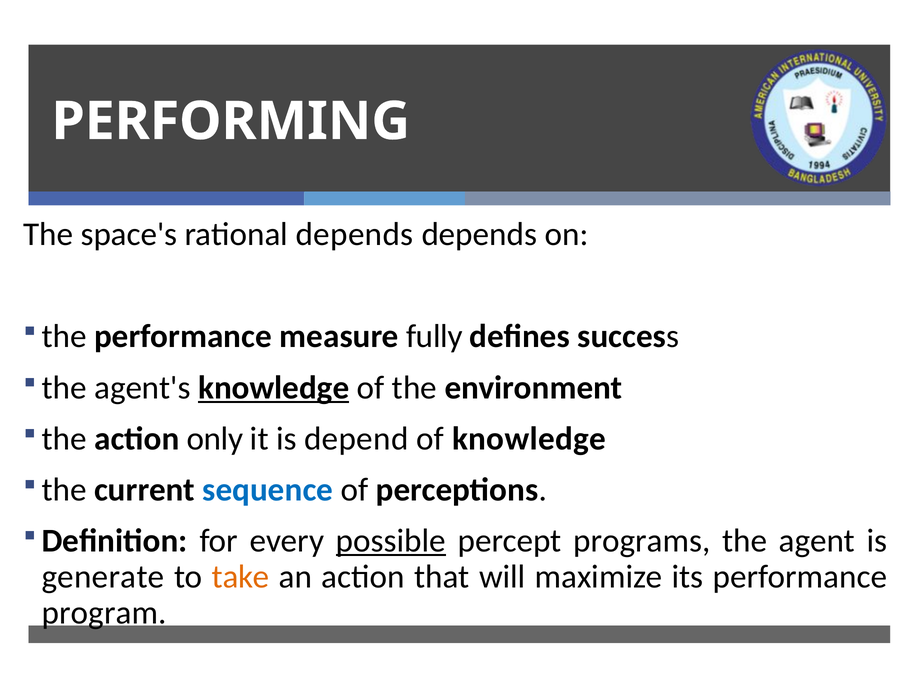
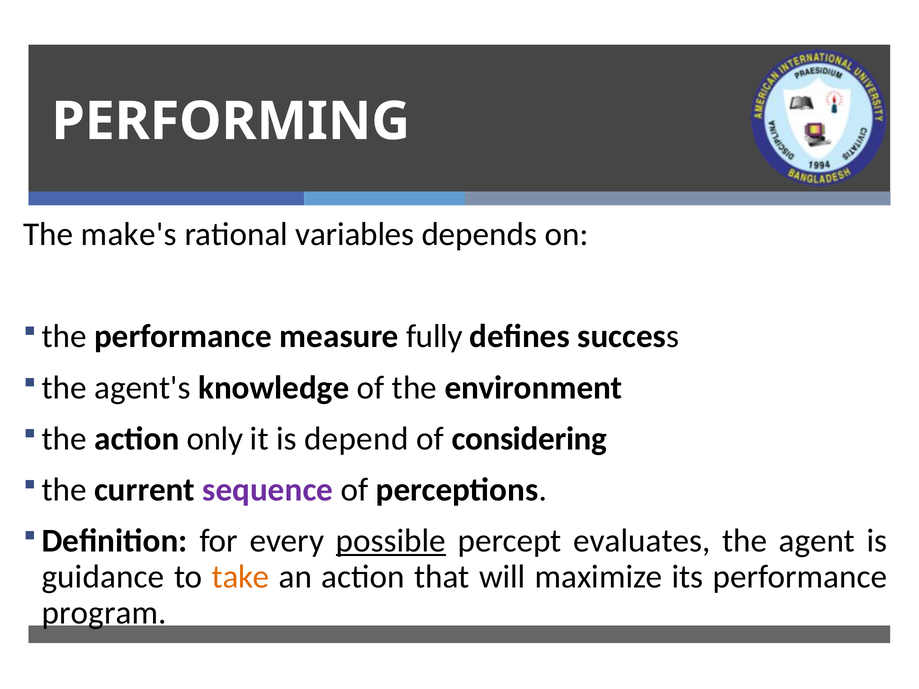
space's: space's -> make's (129, 234)
rational depends: depends -> variables (355, 234)
knowledge underline: present -> none (274, 388)
of knowledge: knowledge -> considering (529, 439)
sequence colour: blue -> purple (268, 490)
programs: programs -> evaluates (642, 541)
generate: generate -> guidance (103, 577)
